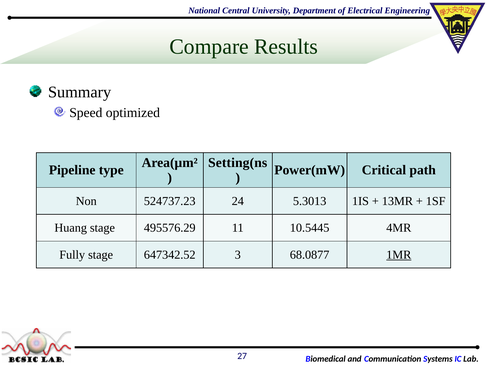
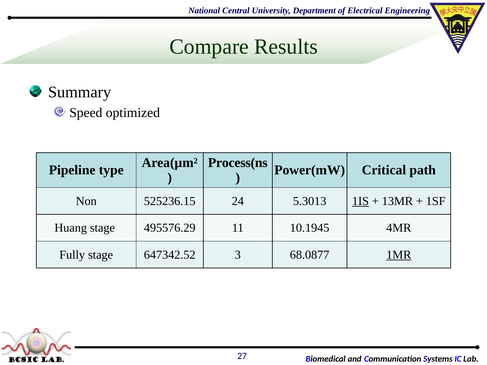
Setting(ns: Setting(ns -> Process(ns (238, 163)
524737.23: 524737.23 -> 525236.15 (170, 201)
1IS underline: none -> present (361, 201)
10.5445: 10.5445 -> 10.1945 (310, 228)
